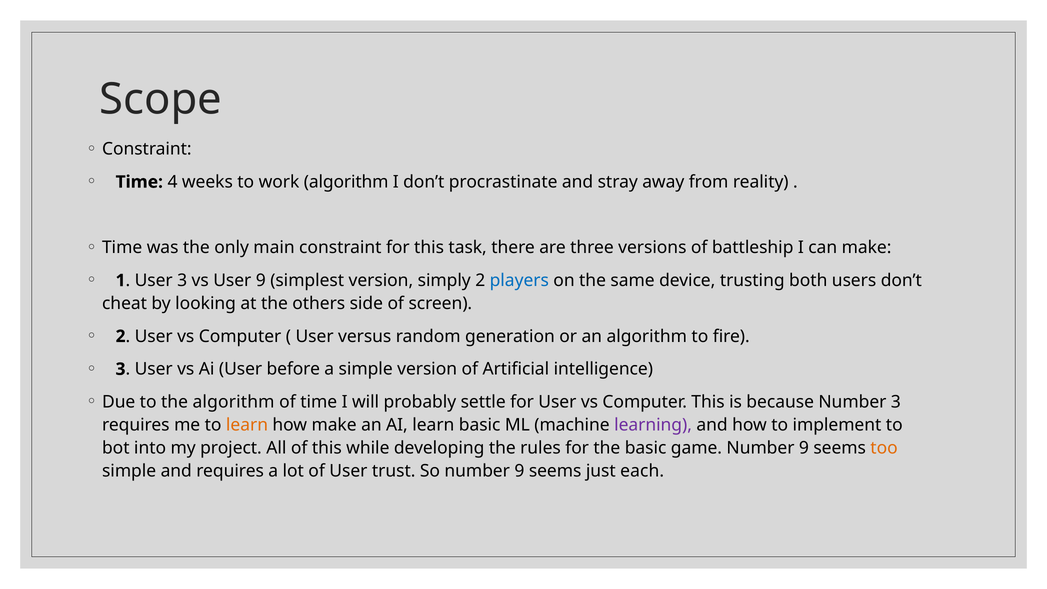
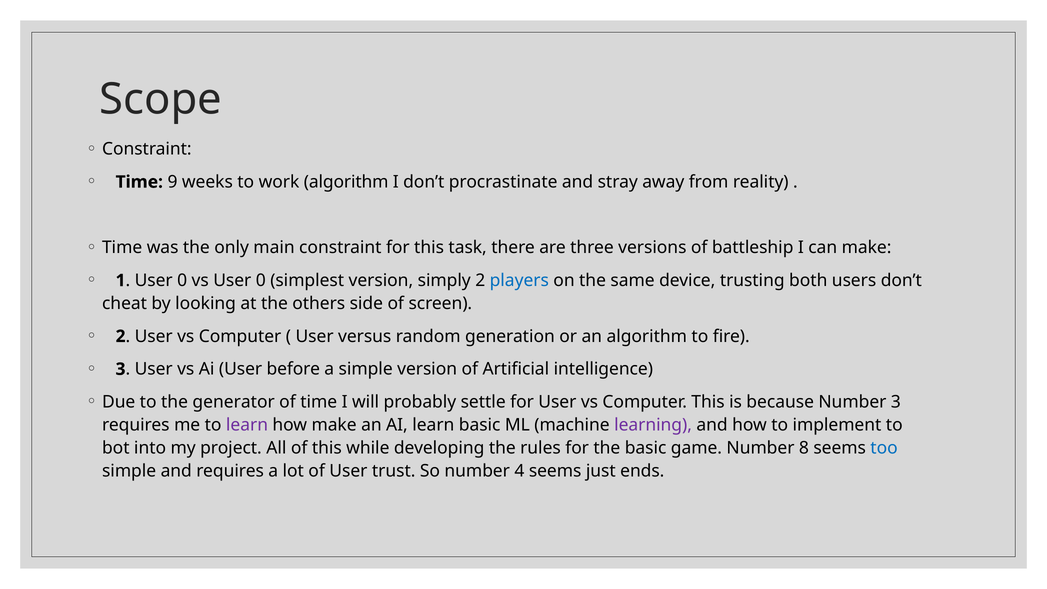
4: 4 -> 9 (173, 182)
1 User 3: 3 -> 0 (182, 280)
vs User 9: 9 -> 0 (261, 280)
the algorithm: algorithm -> generator (234, 402)
learn colour: orange -> purple (247, 425)
game Number 9: 9 -> 8 (804, 448)
too colour: orange -> blue (884, 448)
So number 9: 9 -> 4 (519, 471)
each: each -> ends (642, 471)
